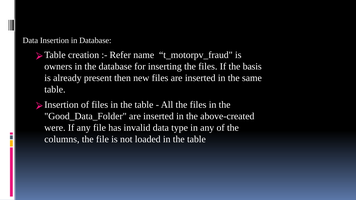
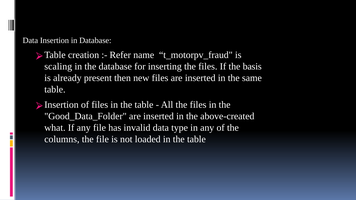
owners: owners -> scaling (58, 67)
were: were -> what (55, 128)
